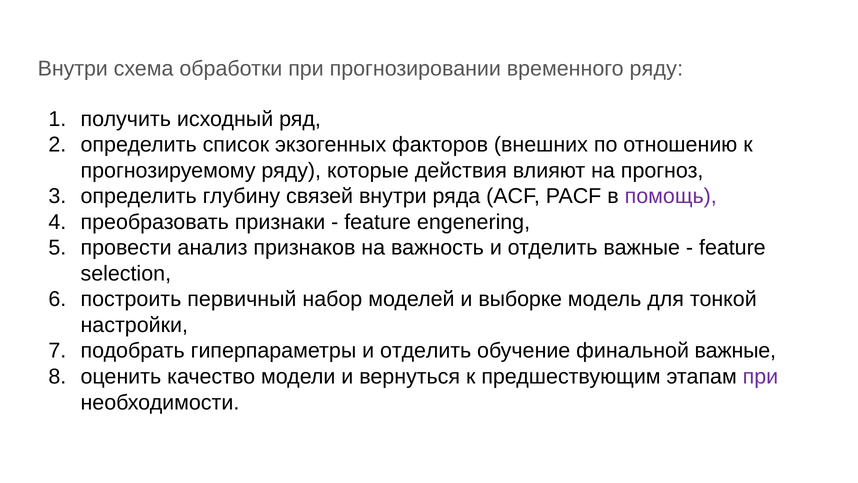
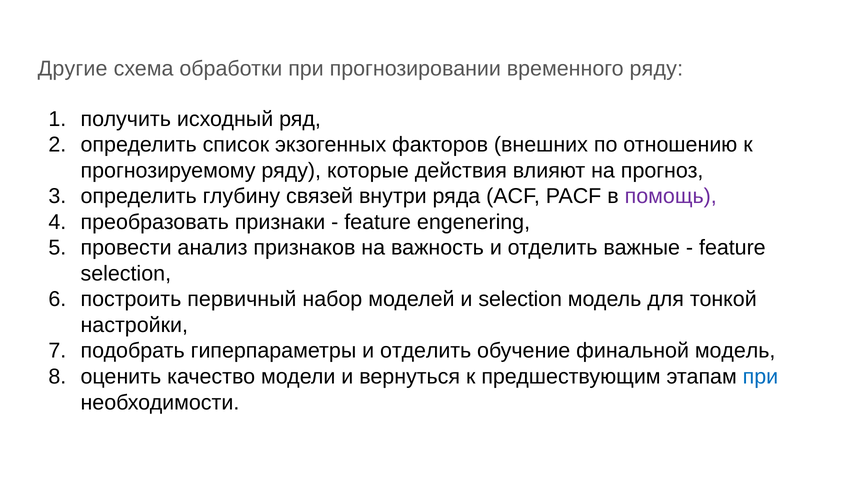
Внутри: Внутри -> Другие (73, 69)
и выборке: выборке -> selection (520, 299)
финальной важные: важные -> модель (735, 351)
при colour: purple -> blue (760, 376)
